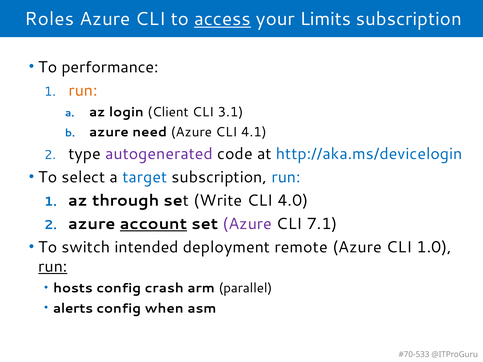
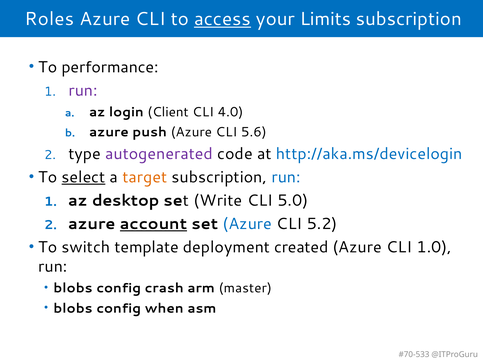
run colour: orange -> purple (83, 90)
3.1: 3.1 -> 4.0 (230, 112)
need: need -> push (150, 132)
4.1: 4.1 -> 5.6 (254, 132)
select underline: none -> present (83, 177)
target colour: blue -> orange (145, 177)
through: through -> desktop (126, 201)
4.0: 4.0 -> 5.0 (293, 201)
Azure colour: purple -> blue (247, 224)
7.1: 7.1 -> 5.2 (322, 224)
intended: intended -> template (147, 247)
remote: remote -> created (301, 247)
run underline: present -> none (53, 267)
hosts: hosts -> blobs (73, 288)
parallel: parallel -> master (245, 288)
alerts: alerts -> blobs (73, 308)
